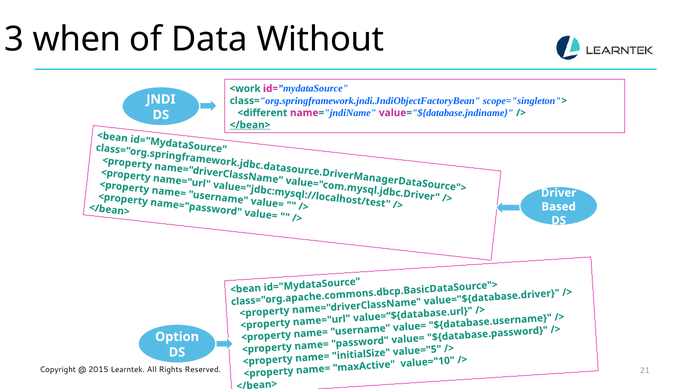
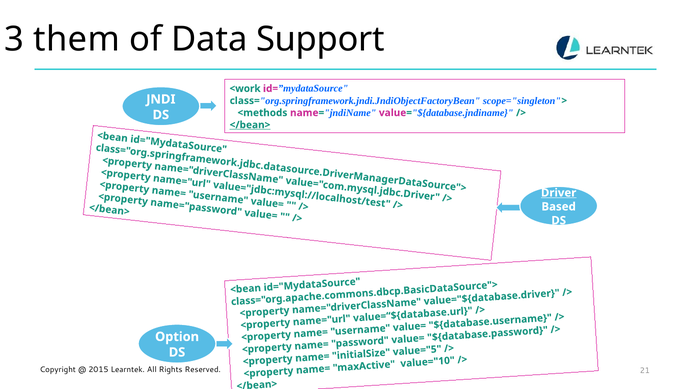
when: when -> them (77, 39)
Without: Without -> Support (320, 39)
<different: <different -> <methods (262, 113)
Driver underline: none -> present (559, 193)
